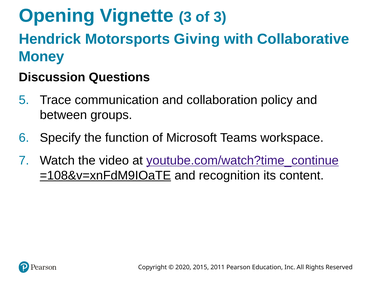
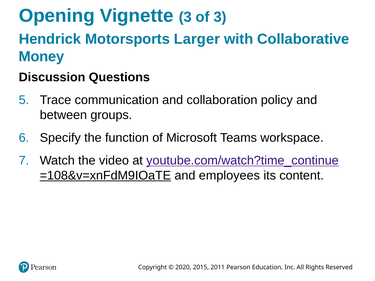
Giving: Giving -> Larger (197, 39)
recognition: recognition -> employees (229, 176)
